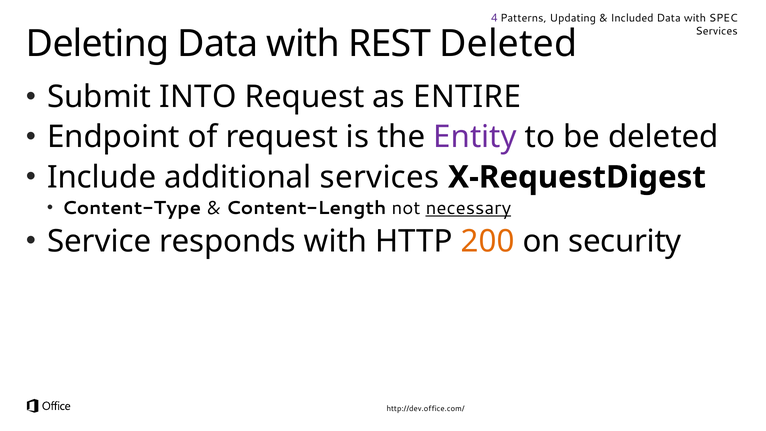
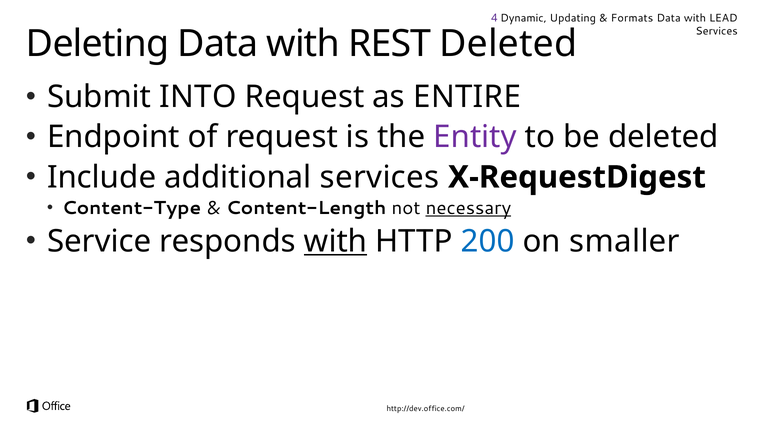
Patterns: Patterns -> Dynamic (524, 18)
Included: Included -> Formats (632, 18)
SPEC: SPEC -> LEAD (723, 18)
with underline: none -> present (336, 241)
200 colour: orange -> blue (488, 241)
security: security -> smaller (625, 241)
